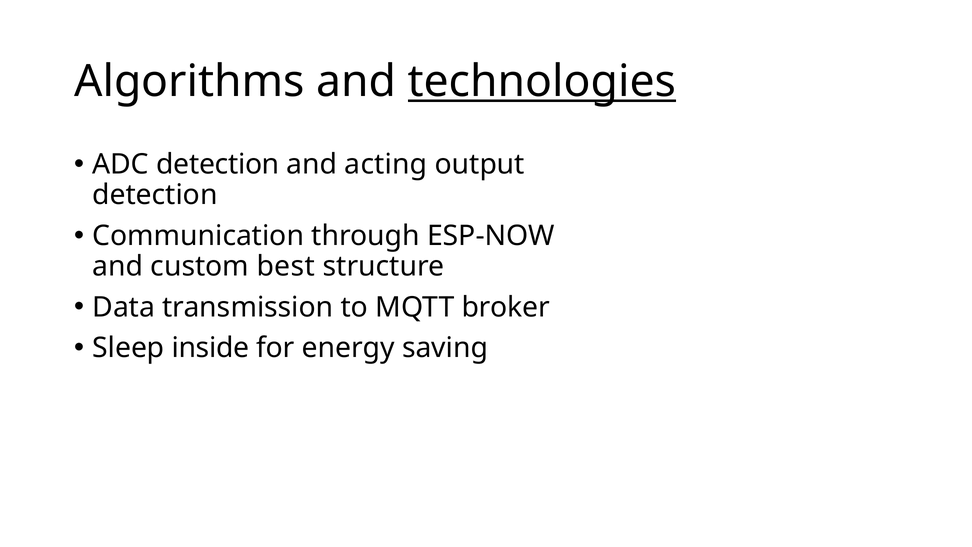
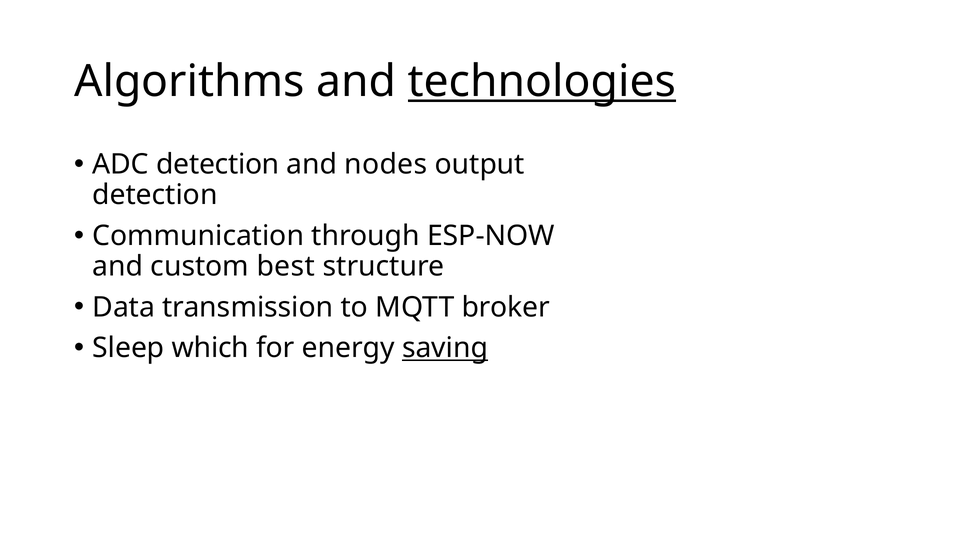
acting: acting -> nodes (386, 164)
inside: inside -> which (210, 348)
saving underline: none -> present (445, 348)
